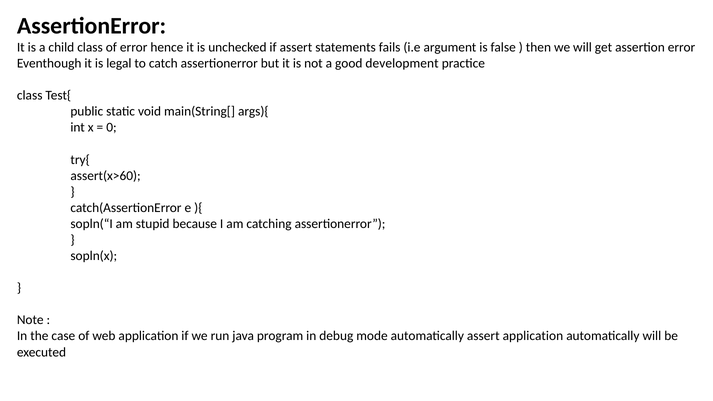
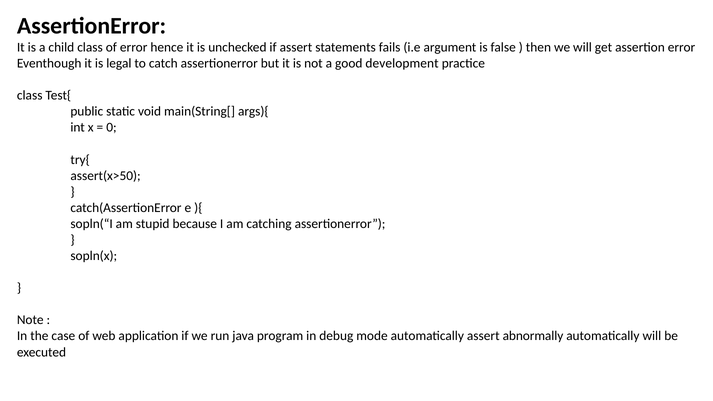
assert(x>60: assert(x>60 -> assert(x>50 (106, 176)
assert application: application -> abnormally (533, 336)
